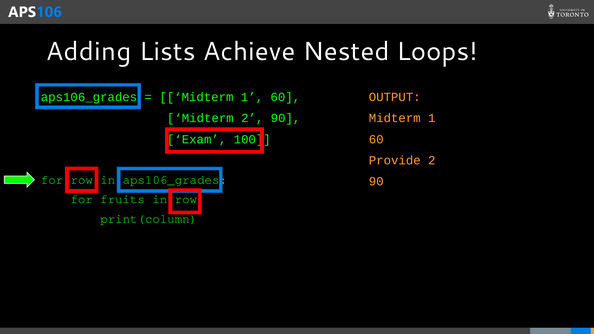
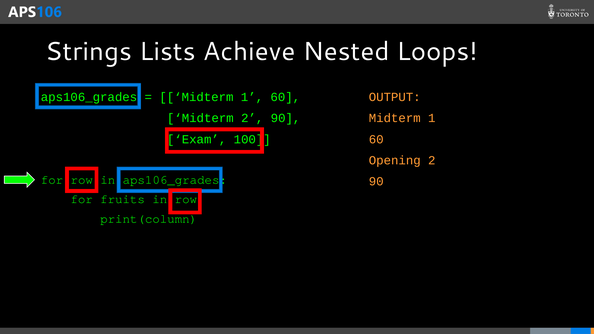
Adding: Adding -> Strings (89, 52)
Provide: Provide -> Opening (395, 160)
